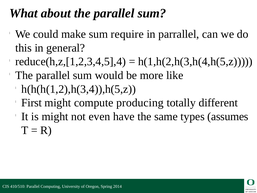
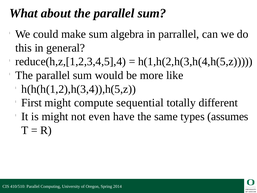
require: require -> algebra (127, 34)
producing: producing -> sequential (140, 103)
